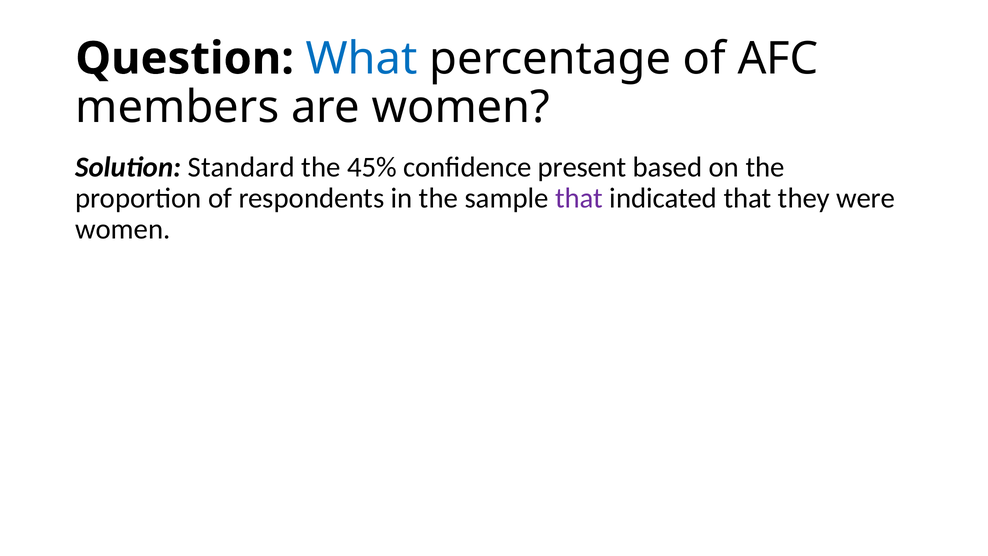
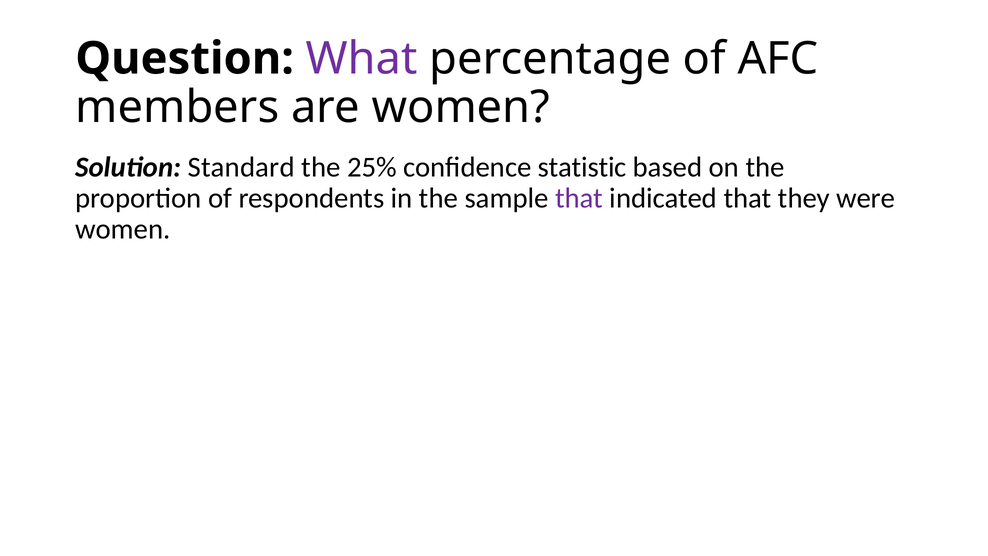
What colour: blue -> purple (362, 59)
45%: 45% -> 25% (372, 167)
present: present -> statistic (582, 167)
